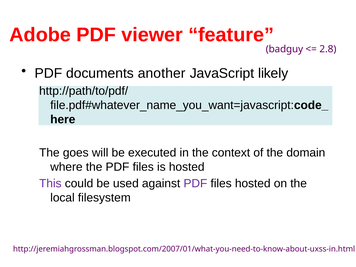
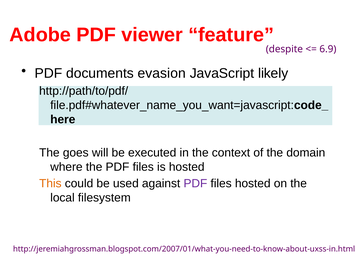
badguy: badguy -> despite (284, 49)
2.8: 2.8 -> 6.9 (328, 49)
another: another -> evasion (162, 73)
This colour: purple -> orange (50, 184)
